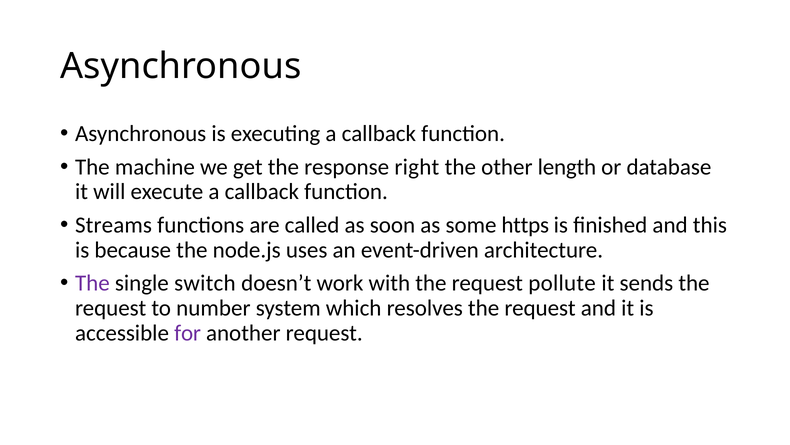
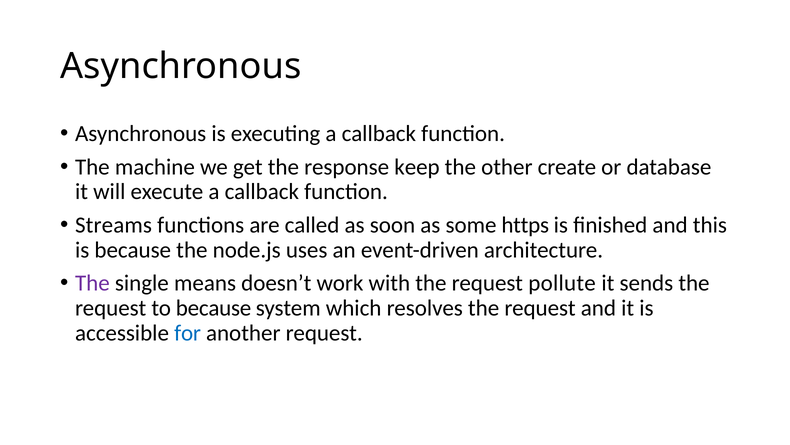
right: right -> keep (417, 167)
length: length -> create (567, 167)
switch: switch -> means (205, 283)
to number: number -> because (214, 308)
for colour: purple -> blue (188, 332)
